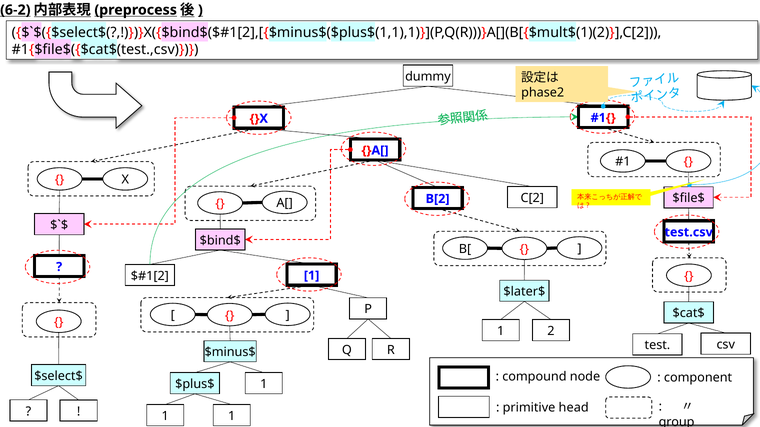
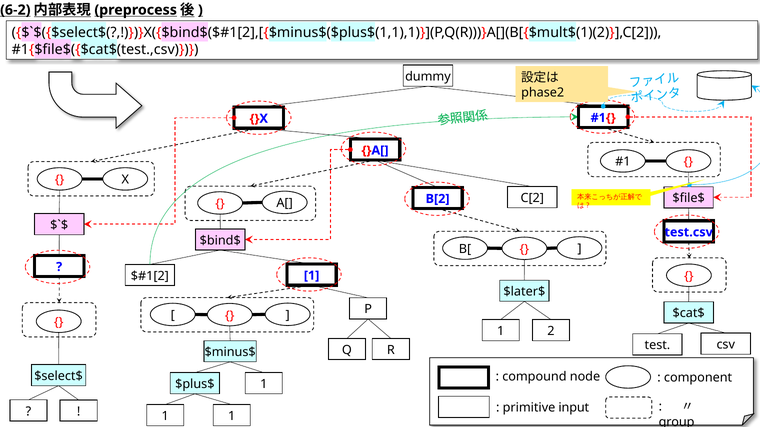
head: head -> input (574, 408)
